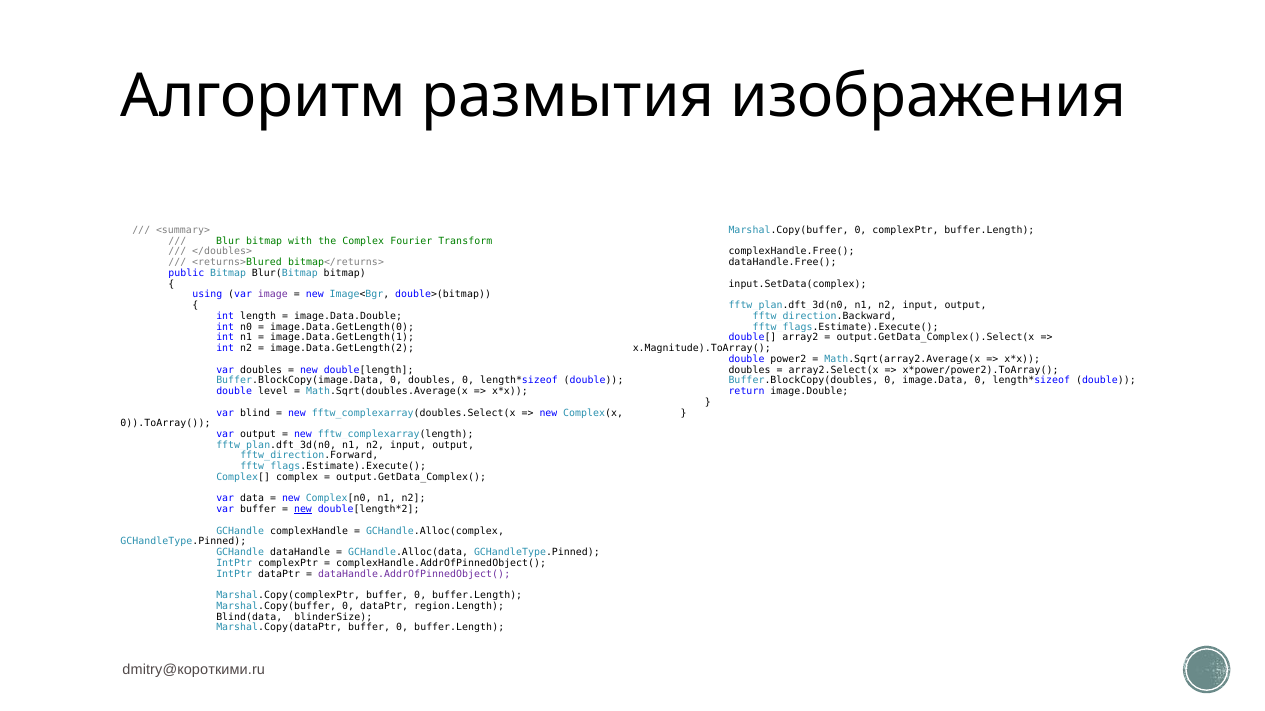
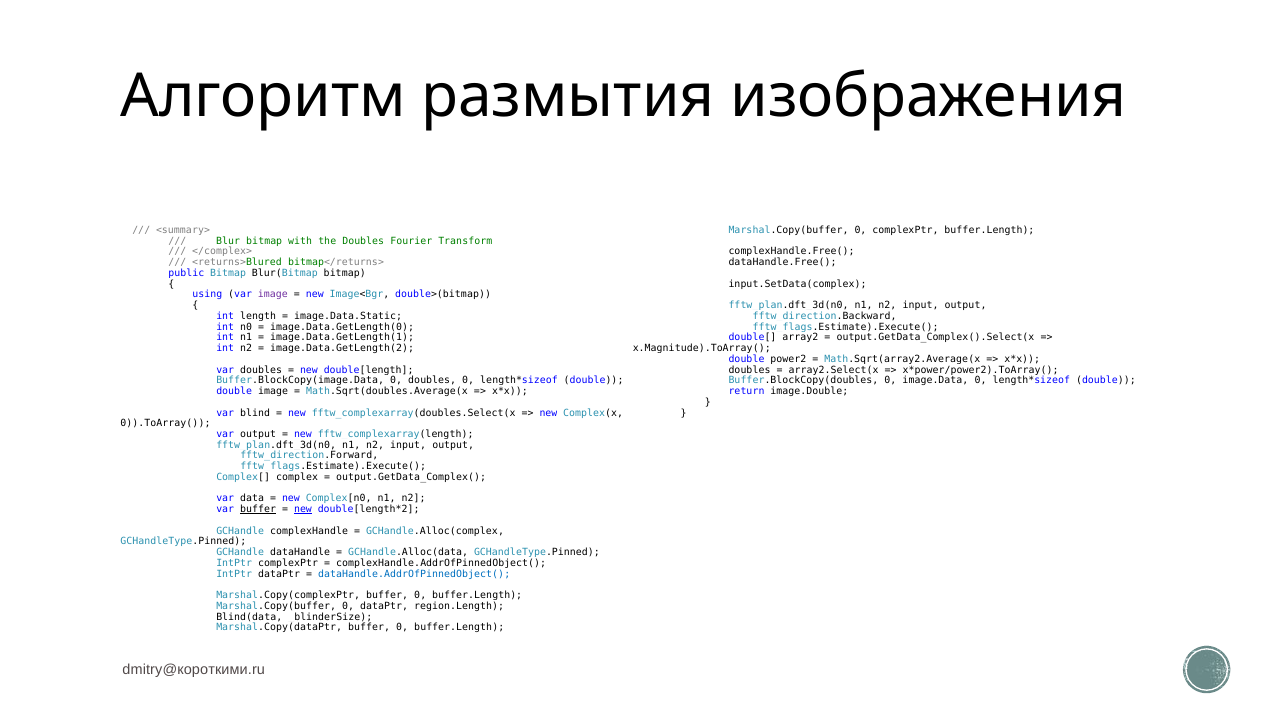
the Complex: Complex -> Doubles (363, 241)
</doubles>: </doubles> -> </complex> (222, 252)
image.Data.Double: image.Data.Double -> image.Data.Static (348, 316)
double level: level -> image (273, 392)
buffer underline: none -> present (258, 510)
dataHandle.AddrOfPinnedObject( colour: purple -> blue (414, 574)
